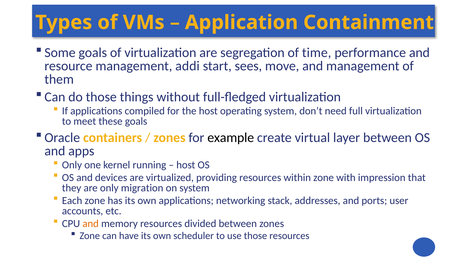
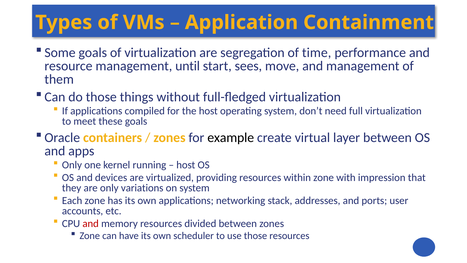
addi: addi -> until (188, 66)
migration: migration -> variations (142, 188)
and colour: orange -> red (91, 223)
